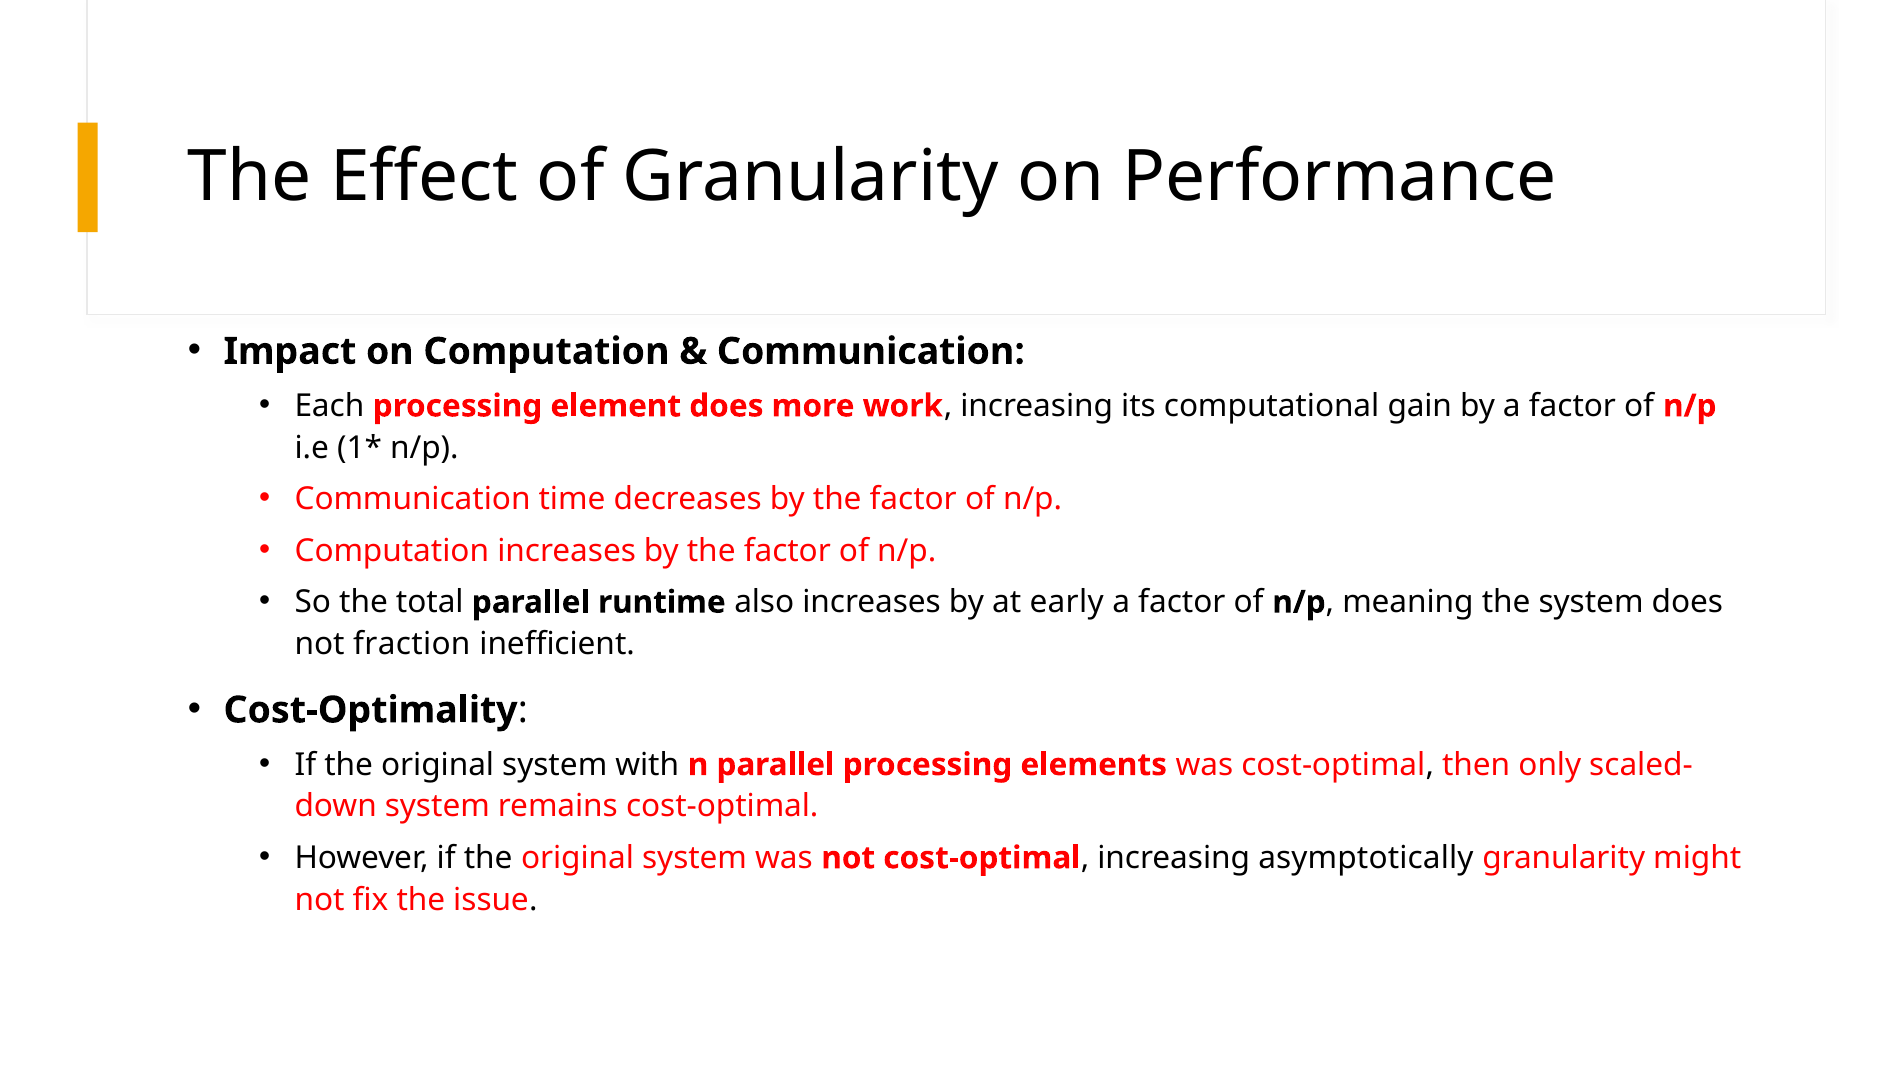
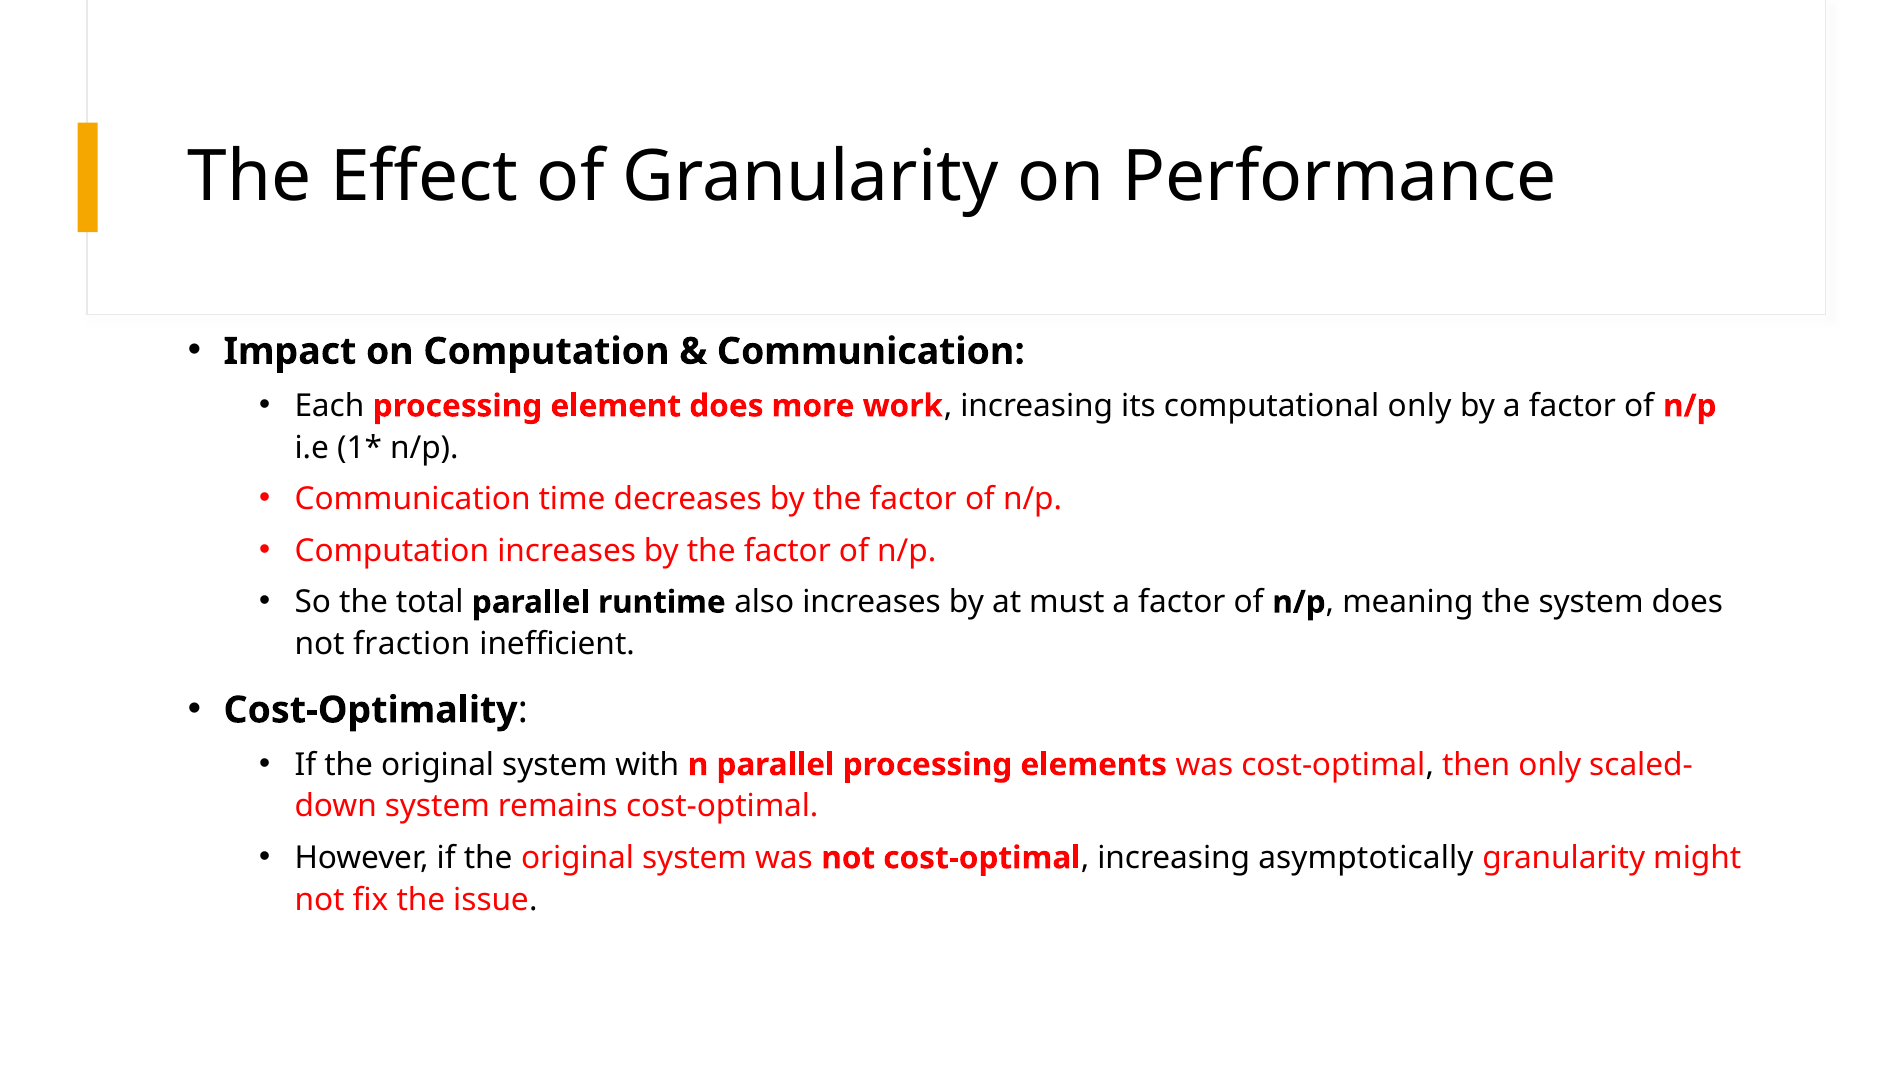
computational gain: gain -> only (1420, 406)
early: early -> must (1067, 602)
